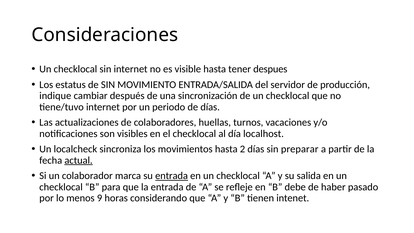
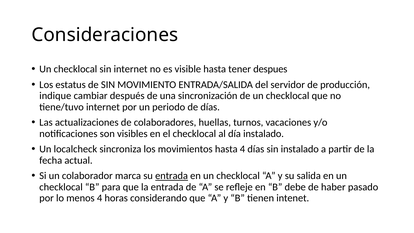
día localhost: localhost -> instalado (264, 134)
hasta 2: 2 -> 4 (243, 149)
sin preparar: preparar -> instalado (300, 149)
actual underline: present -> none (79, 160)
menos 9: 9 -> 4 (100, 198)
